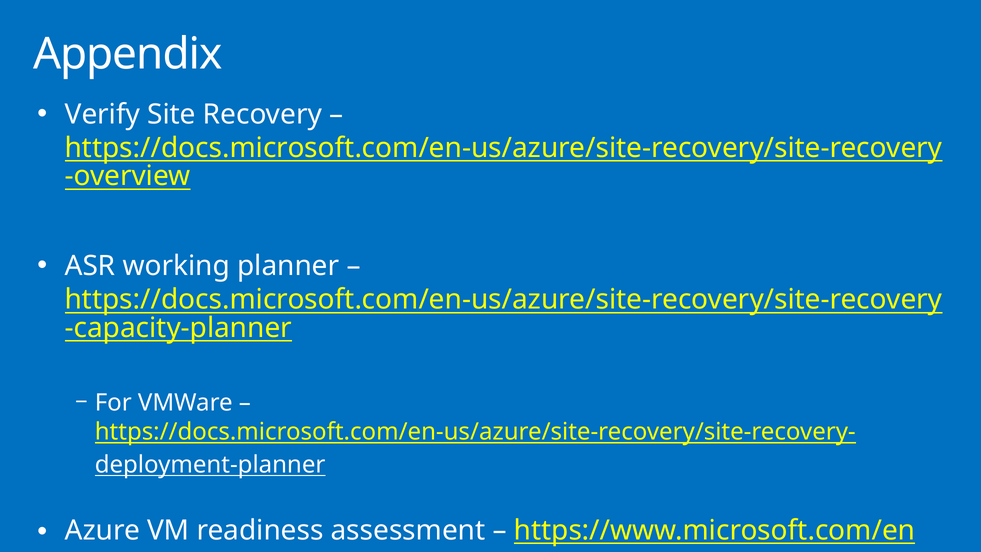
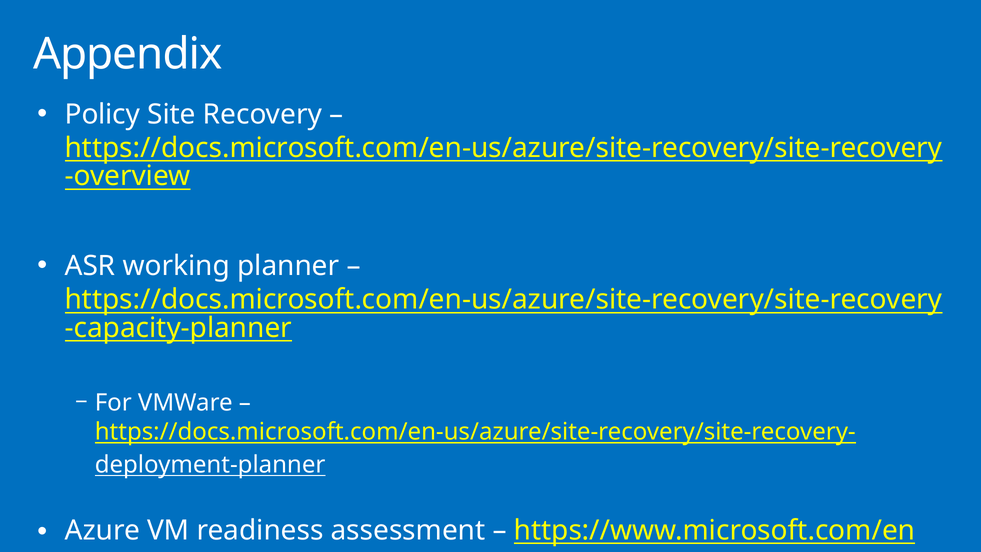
Verify: Verify -> Policy (102, 114)
